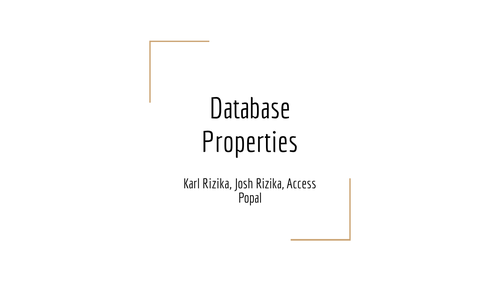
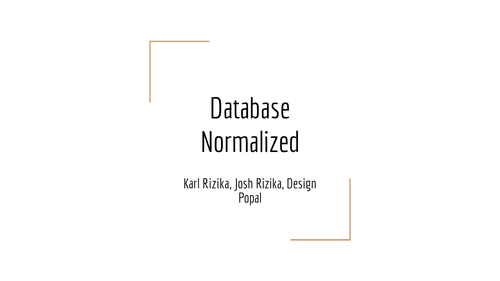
Properties: Properties -> Normalized (250, 143)
Access: Access -> Design (302, 184)
